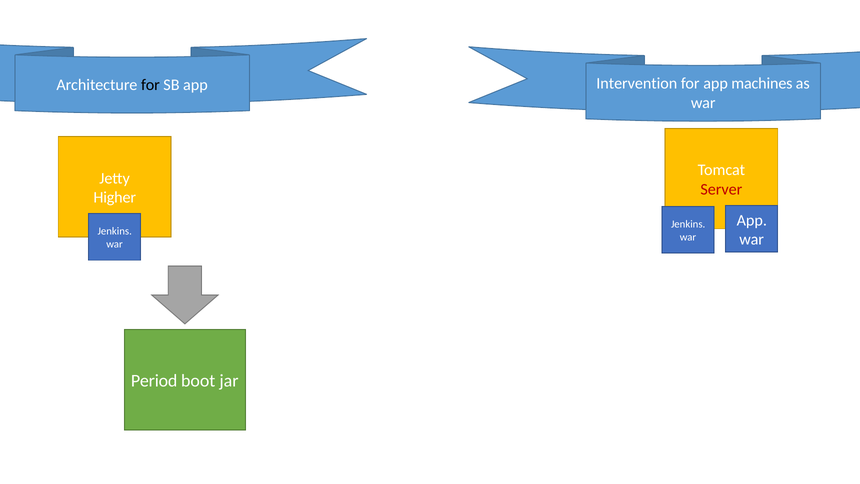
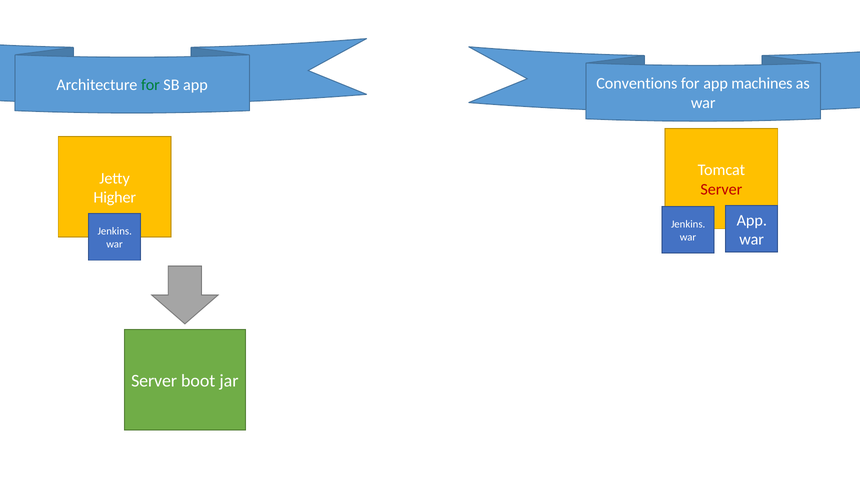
Intervention: Intervention -> Conventions (637, 84)
for colour: black -> green (150, 85)
Period: Period -> Server (154, 381)
